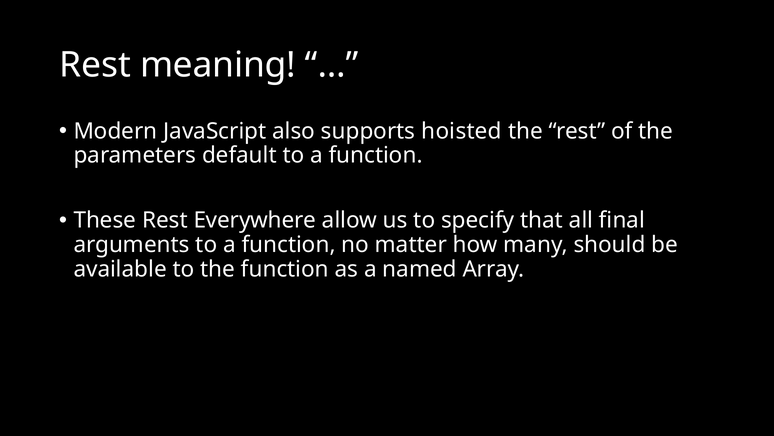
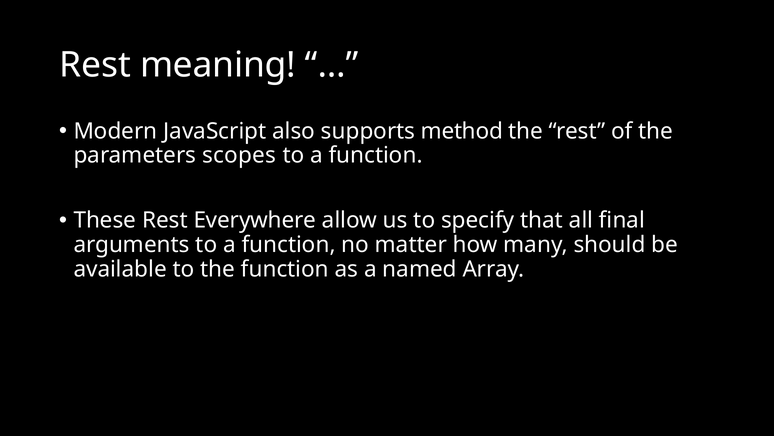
hoisted: hoisted -> method (462, 131)
default: default -> scopes (239, 155)
